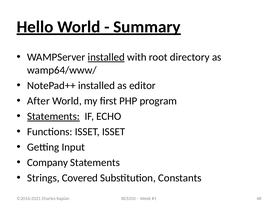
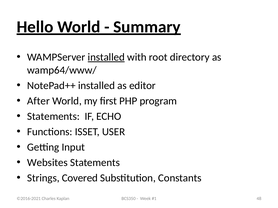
Statements underline: present -> none (53, 117)
ISSET ISSET: ISSET -> USER (114, 132)
Company: Company -> Websites (47, 163)
